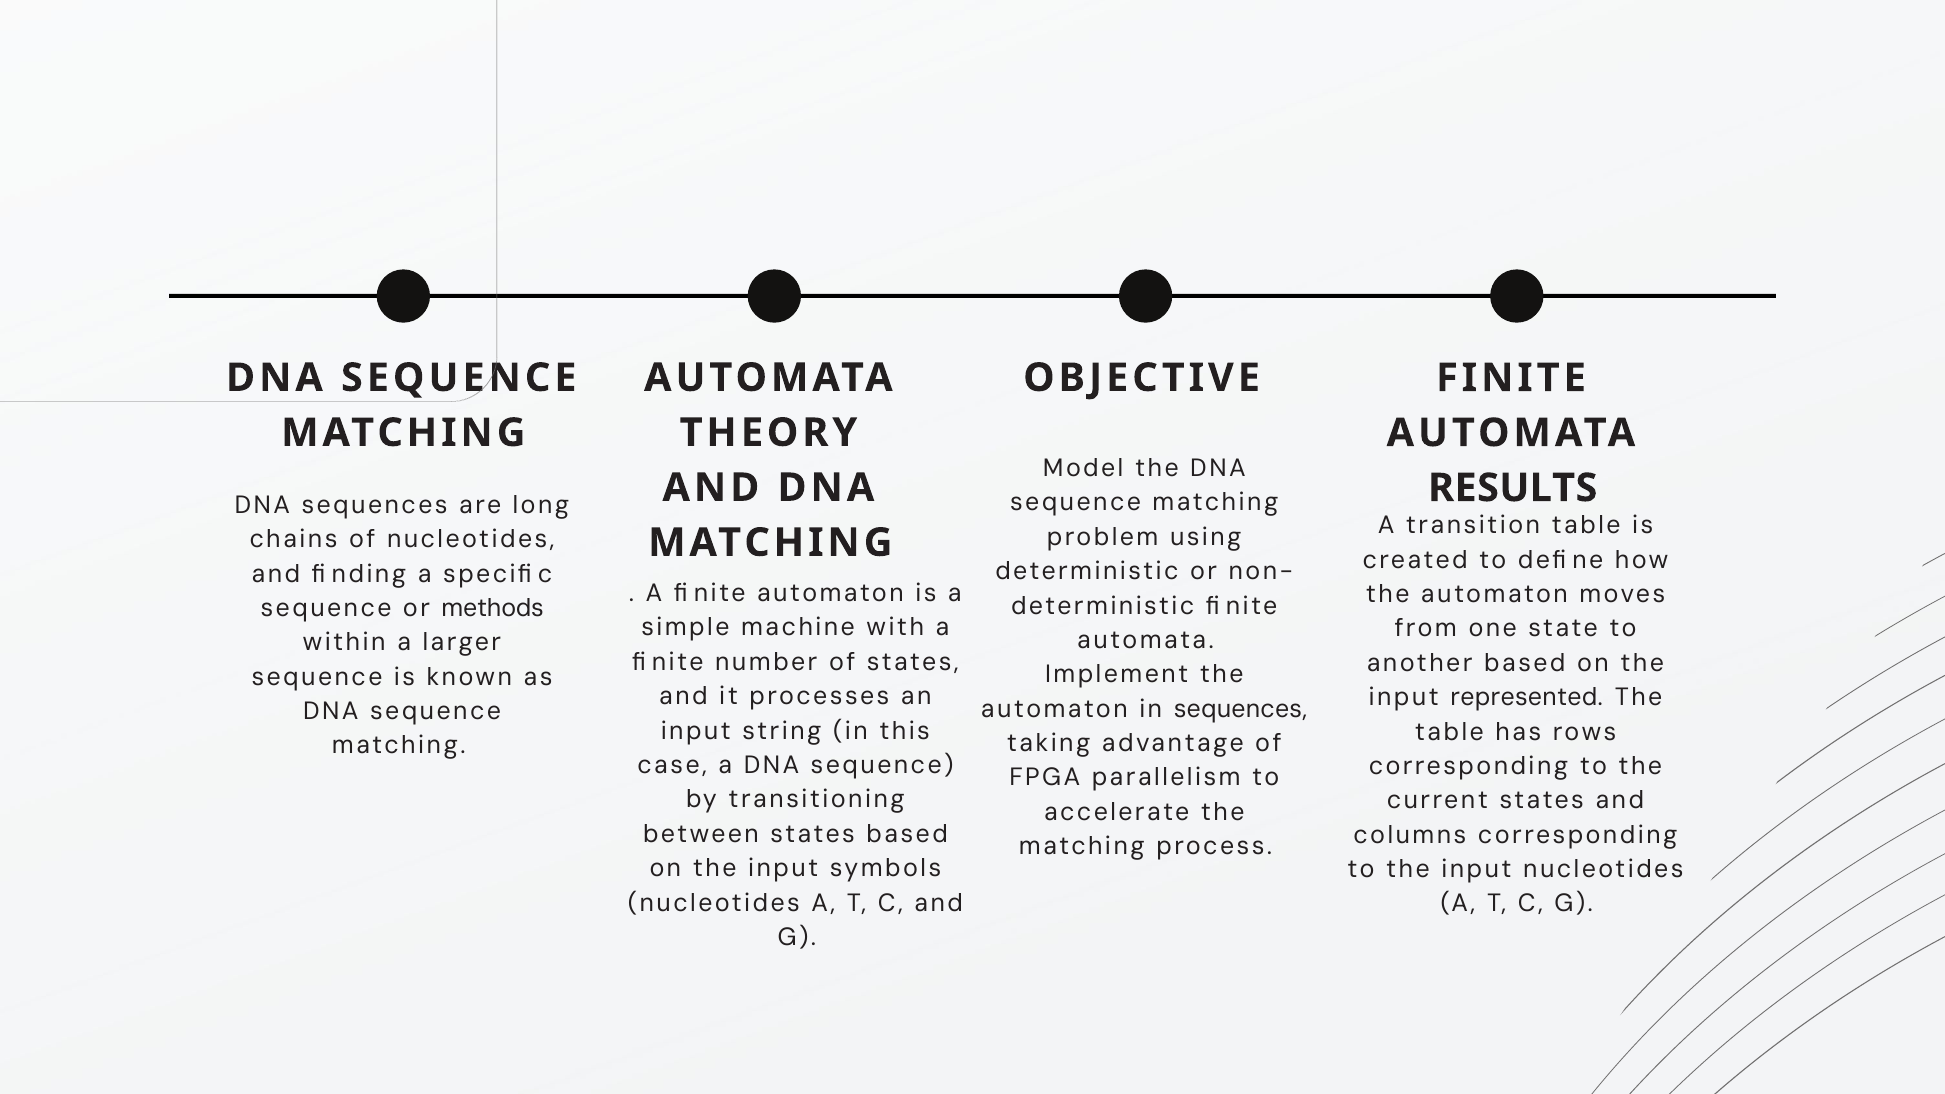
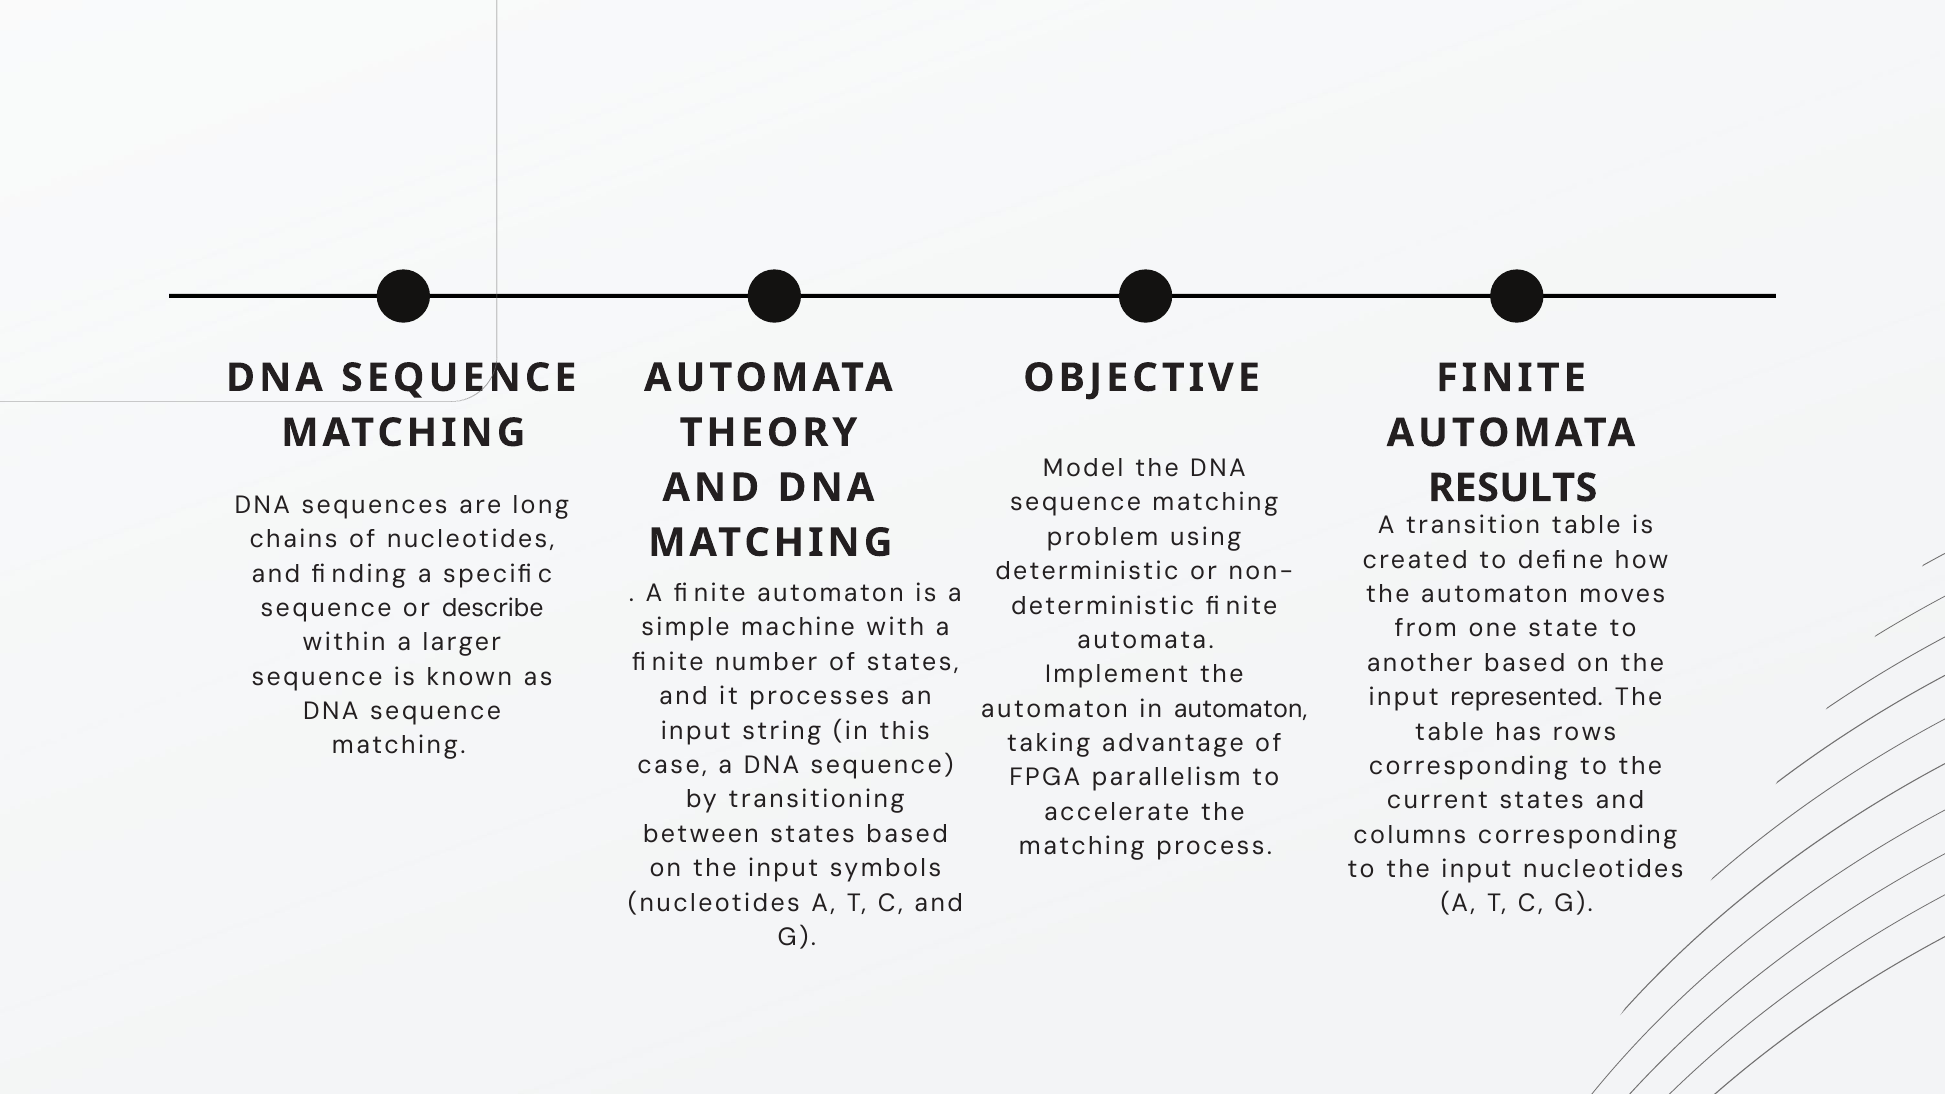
methods: methods -> describe (493, 608)
in sequences: sequences -> automaton (1241, 709)
